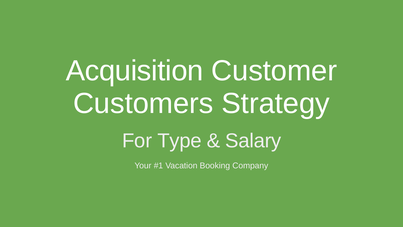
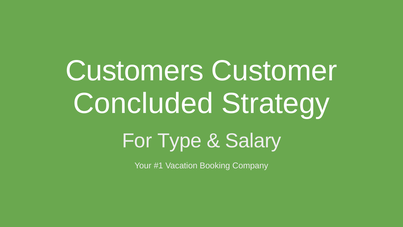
Acquisition: Acquisition -> Customers (135, 71)
Customers: Customers -> Concluded (143, 103)
